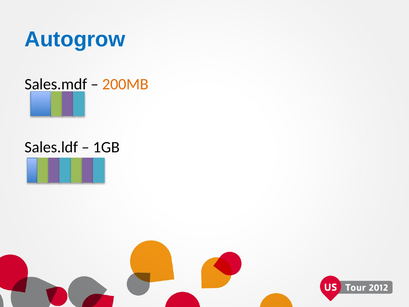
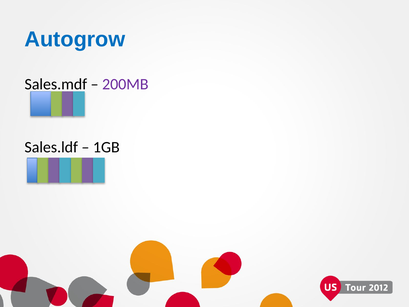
200MB colour: orange -> purple (125, 84)
